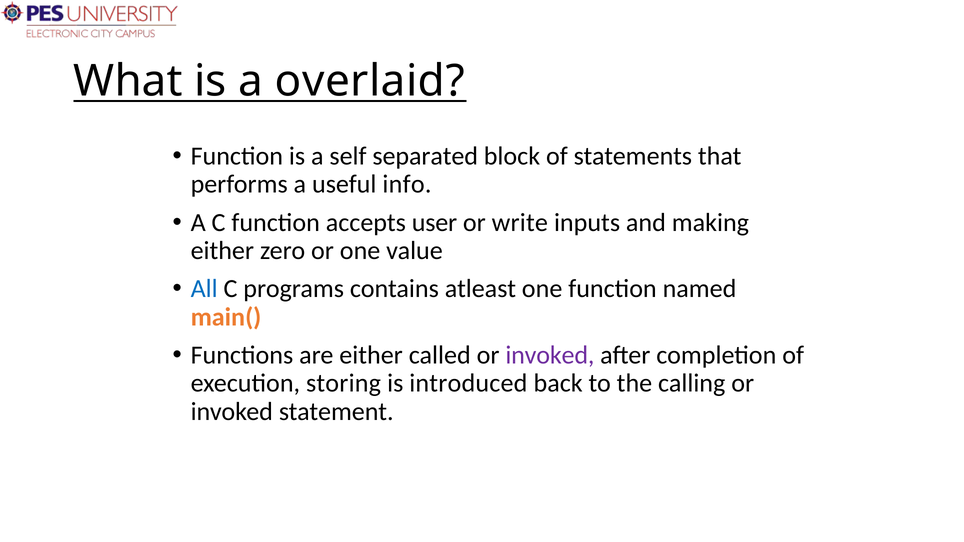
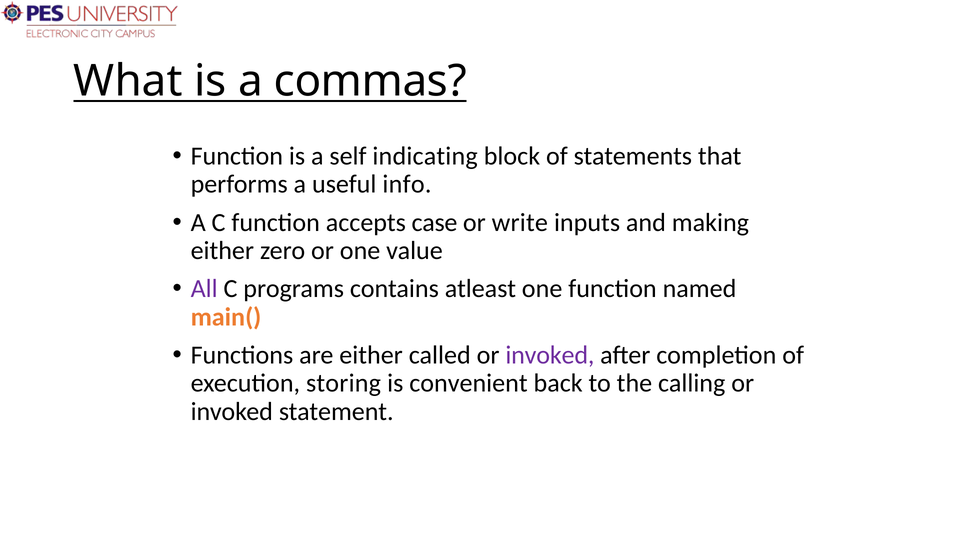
overlaid: overlaid -> commas (370, 81)
separated: separated -> indicating (425, 156)
user: user -> case (435, 223)
All colour: blue -> purple (204, 289)
introduced: introduced -> convenient (468, 384)
